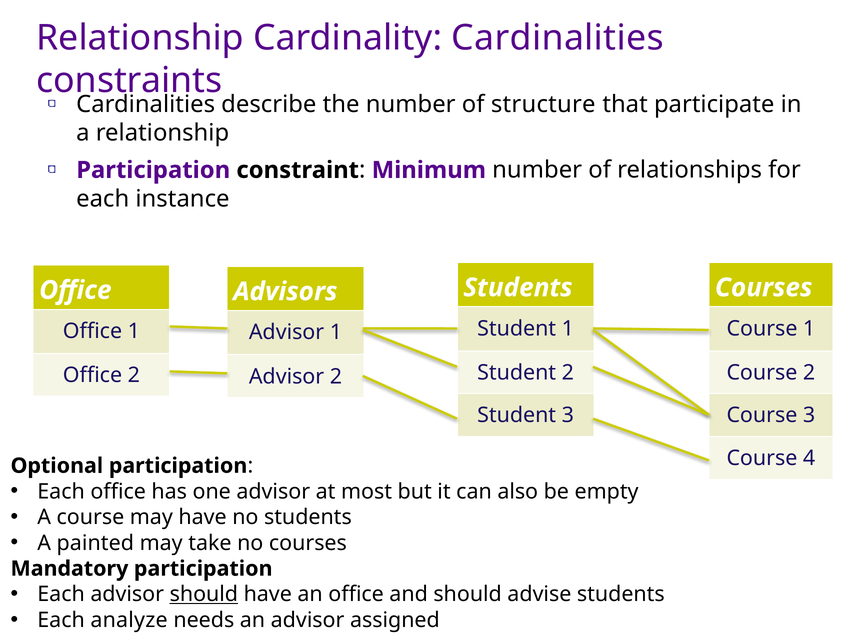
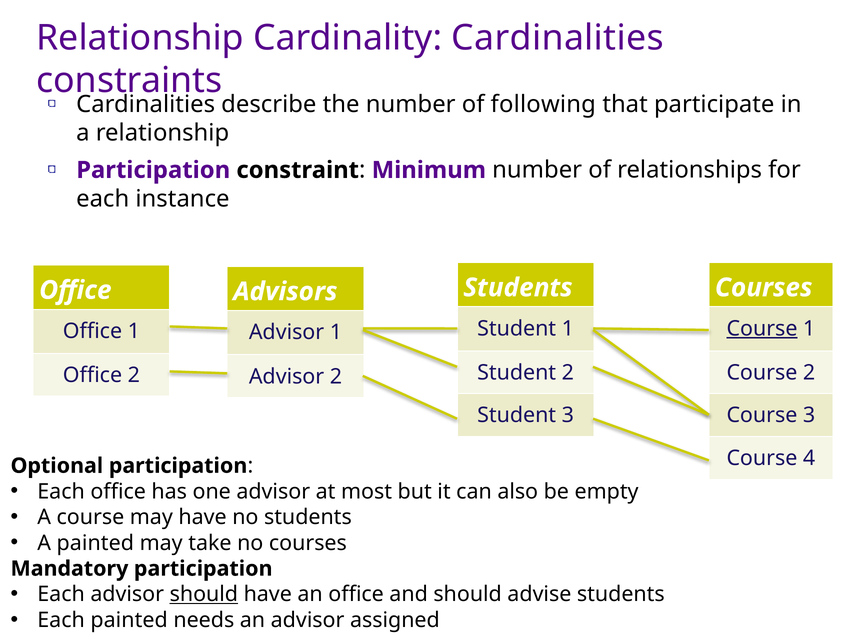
structure: structure -> following (543, 105)
Course underline: none -> present (762, 329)
Each analyze: analyze -> painted (129, 621)
